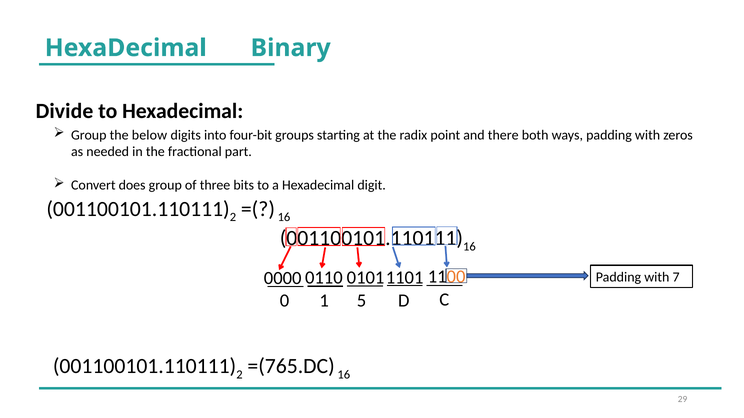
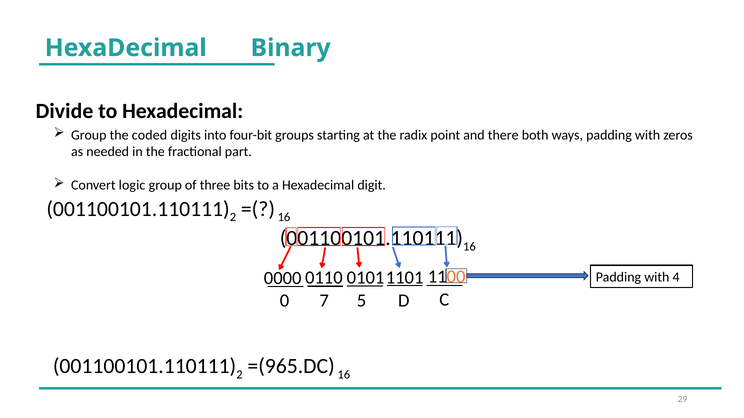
below: below -> coded (149, 135)
does: does -> logic (132, 186)
7: 7 -> 4 (676, 278)
1: 1 -> 7 (324, 301)
=(765.DC: =(765.DC -> =(965.DC (291, 367)
